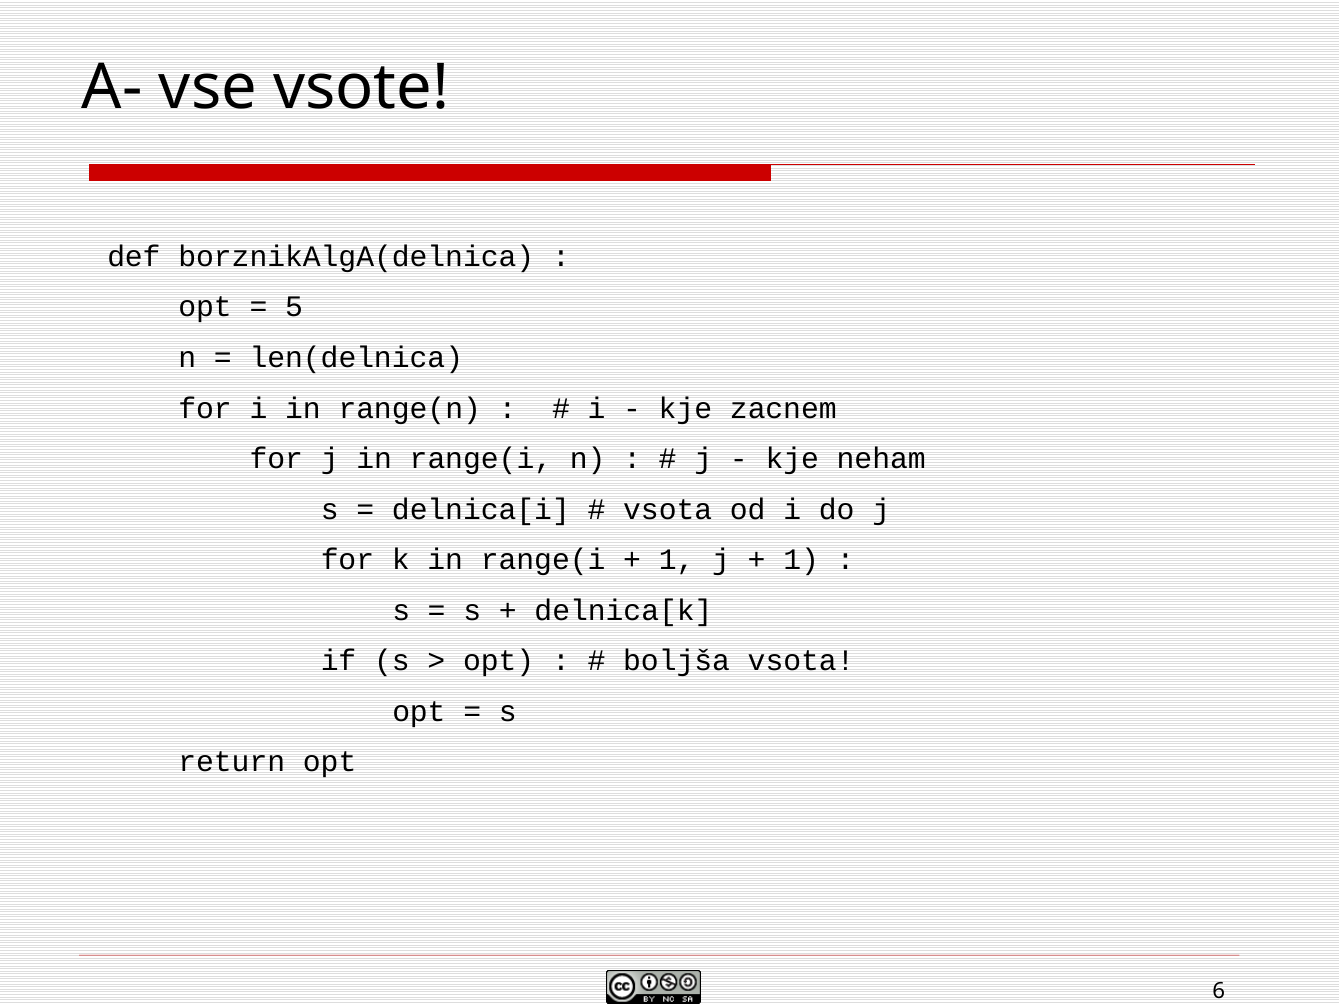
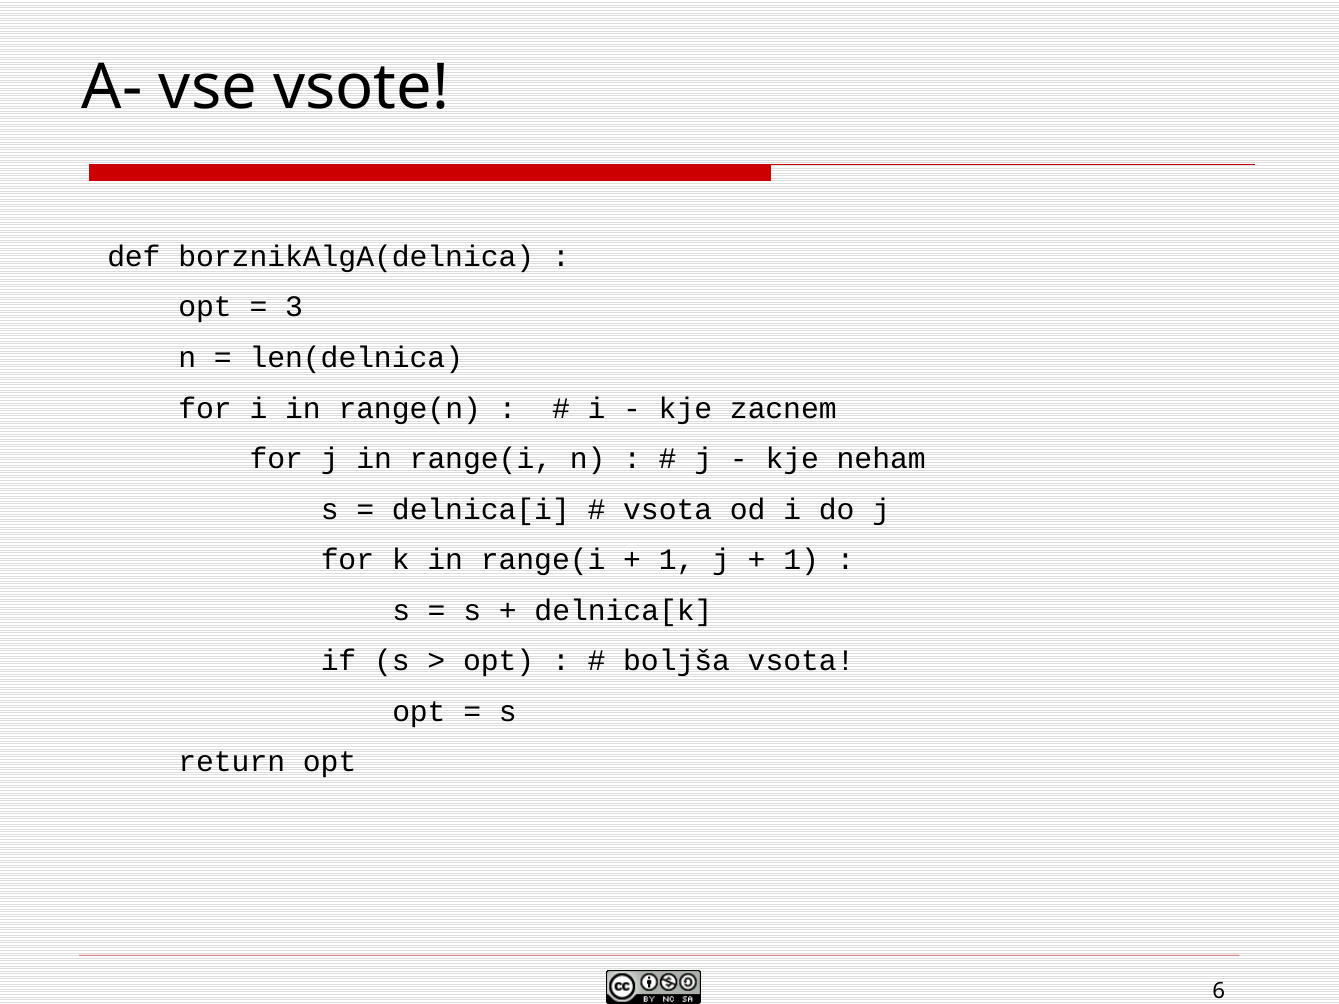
5: 5 -> 3 (294, 307)
